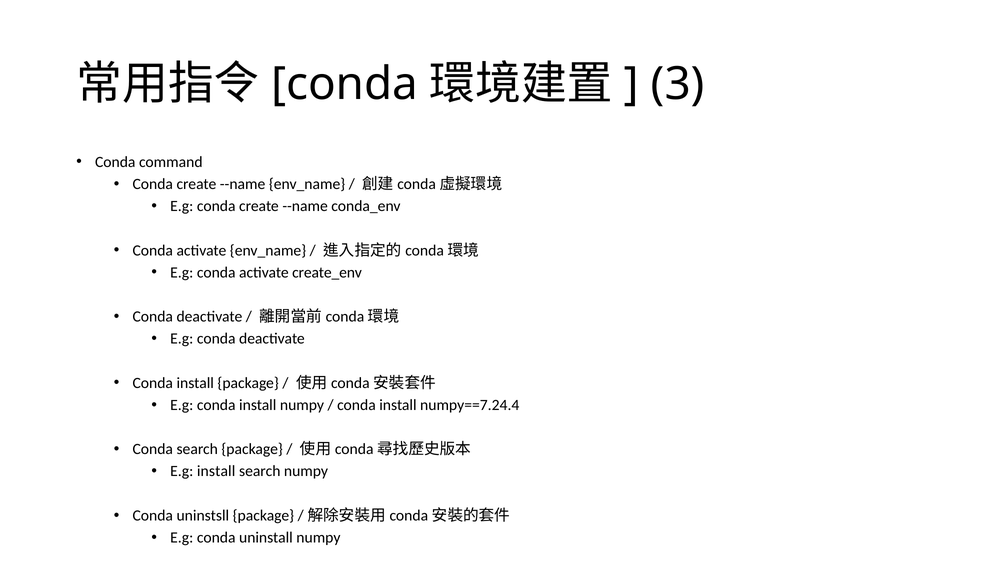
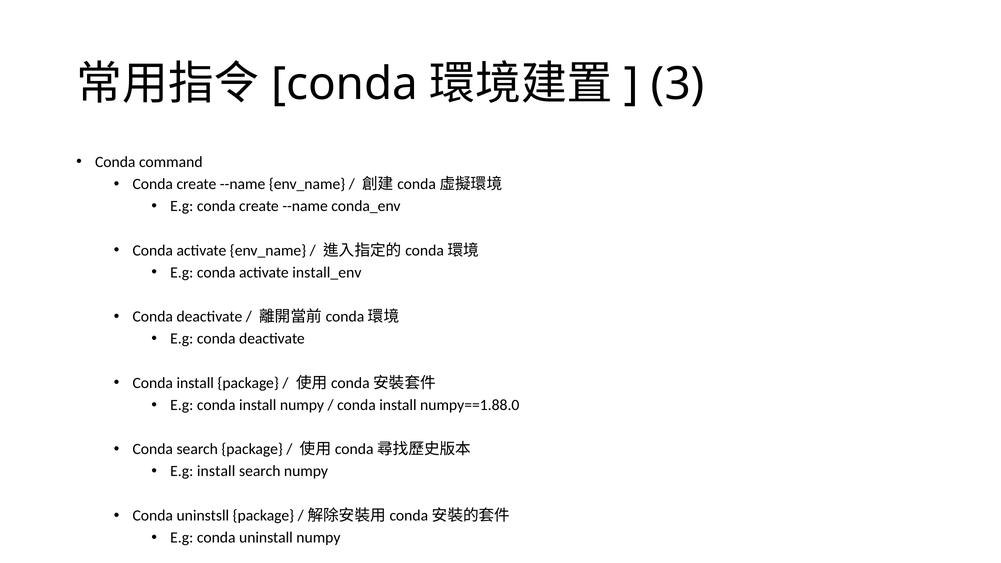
create_env: create_env -> install_env (327, 272)
numpy==7.24.4: numpy==7.24.4 -> numpy==1.88.0 (470, 405)
